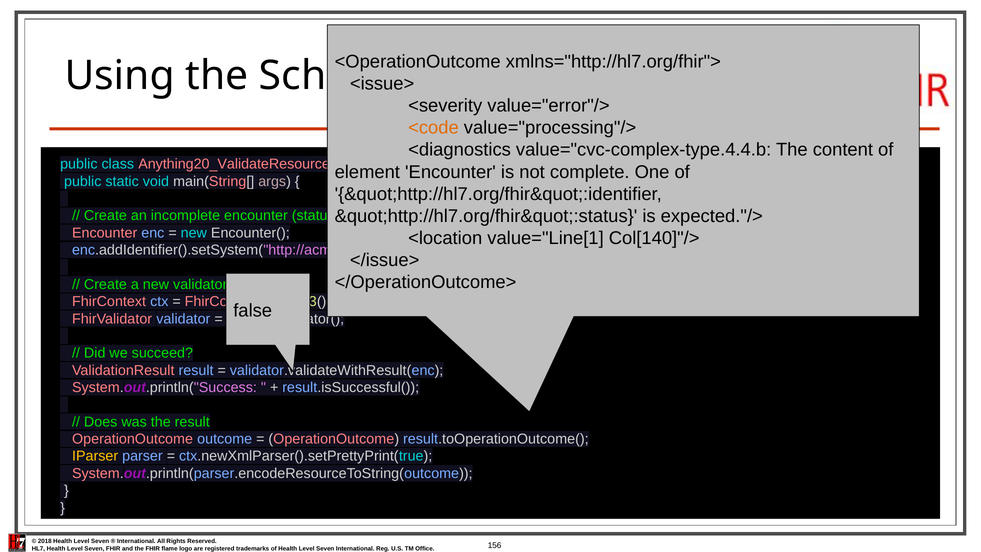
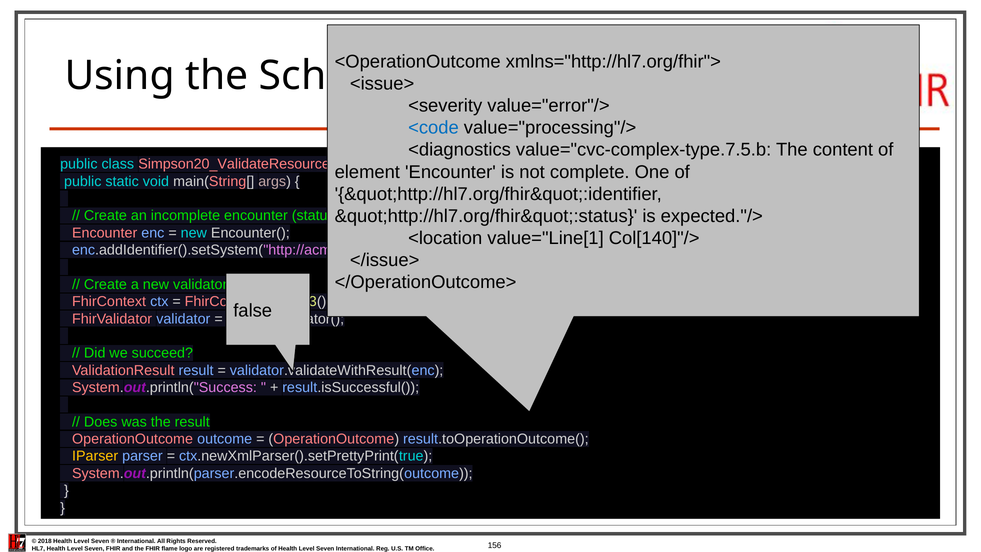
<code colour: orange -> blue (434, 128)
value="cvc-complex-type.4.4.b: value="cvc-complex-type.4.4.b -> value="cvc-complex-type.7.5.b (644, 150)
Anything20_ValidateResource: Anything20_ValidateResource -> Simpson20_ValidateResource (234, 164)
